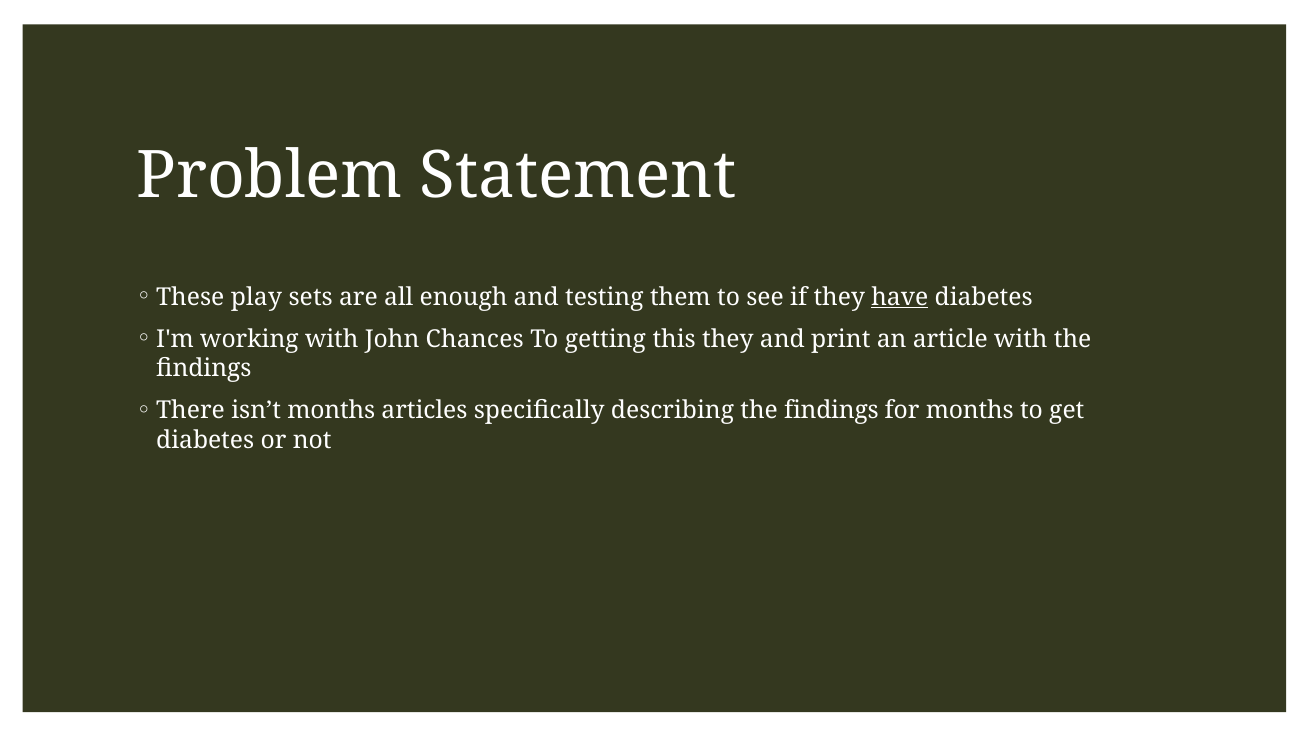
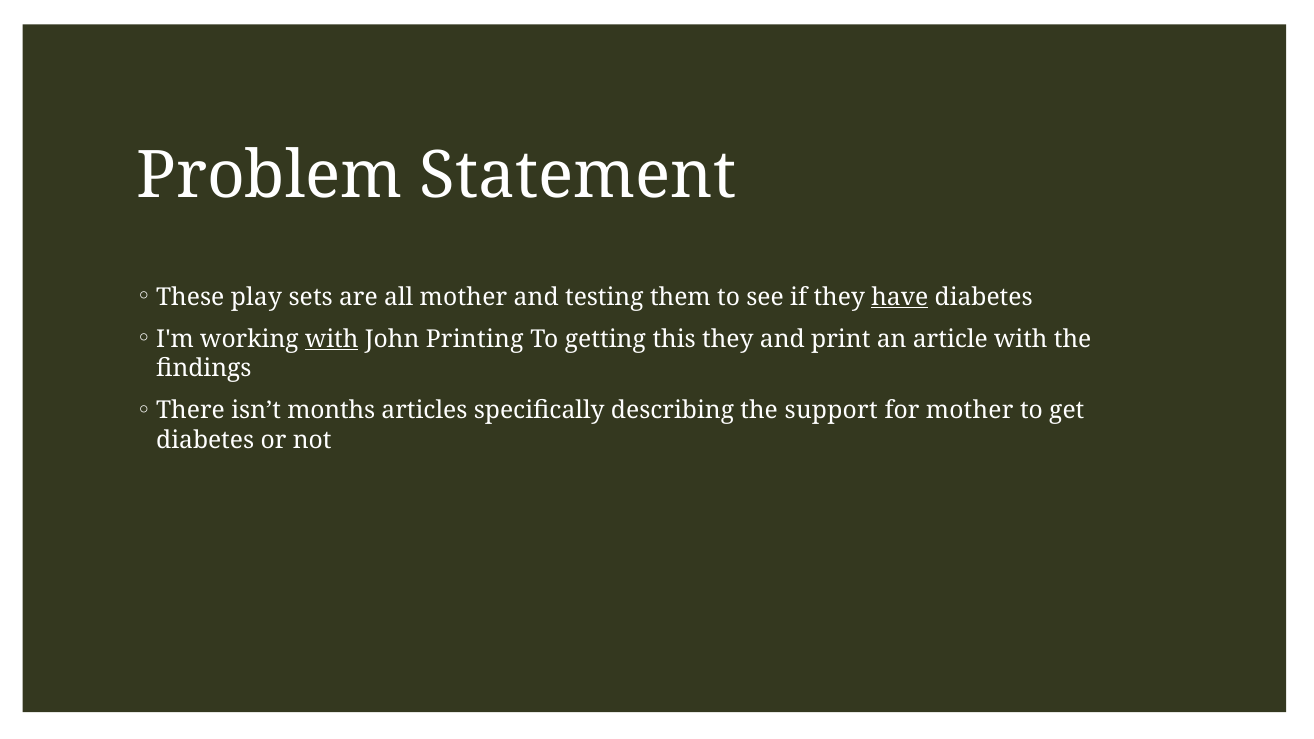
all enough: enough -> mother (463, 297)
with underline: none -> present (332, 339)
Chances: Chances -> Printing (475, 339)
describing the findings: findings -> support (831, 410)
for months: months -> mother (970, 410)
